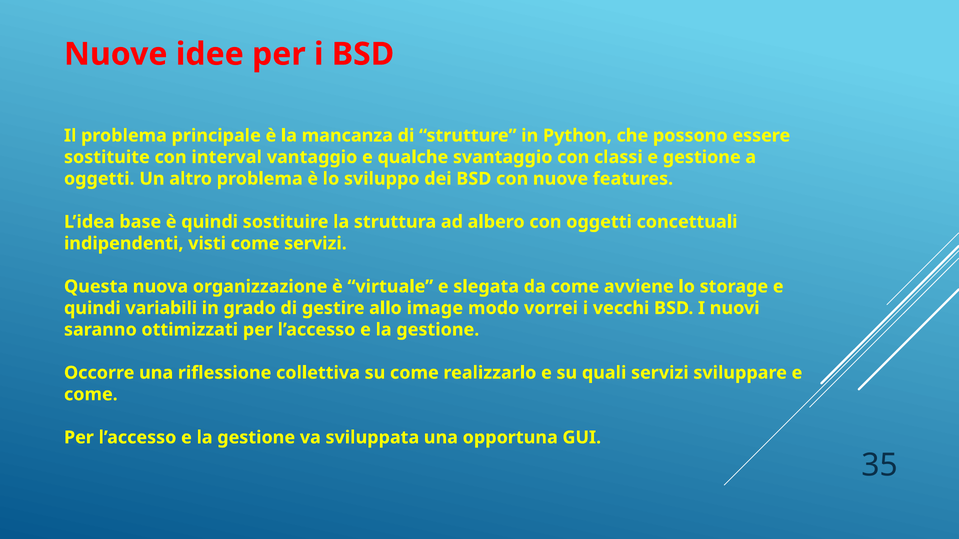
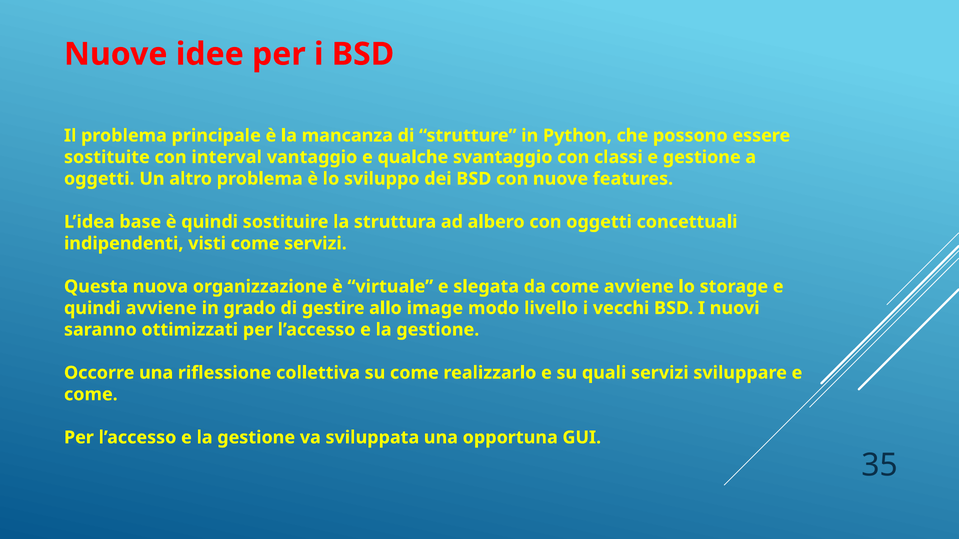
quindi variabili: variabili -> avviene (161, 308)
vorrei: vorrei -> livello (551, 308)
